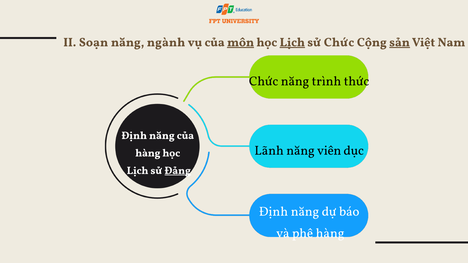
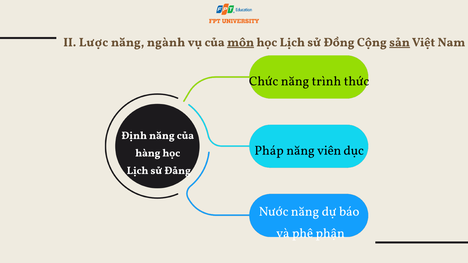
Soạn: Soạn -> Lược (94, 42)
Lịch underline: present -> none (292, 42)
sử Chức: Chức -> Đồng (339, 42)
Lãnh: Lãnh -> Pháp (269, 151)
Đảng underline: present -> none (178, 171)
Định: Định -> Nước (274, 212)
phê hàng: hàng -> phận (330, 233)
